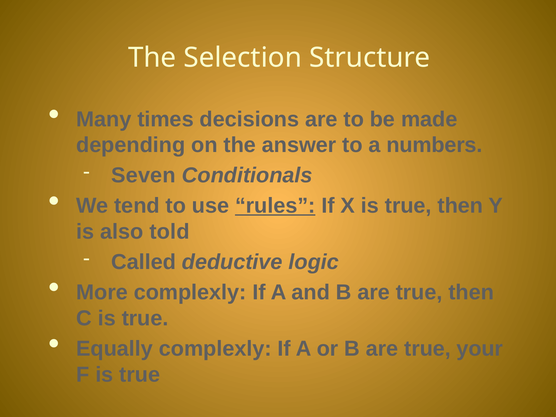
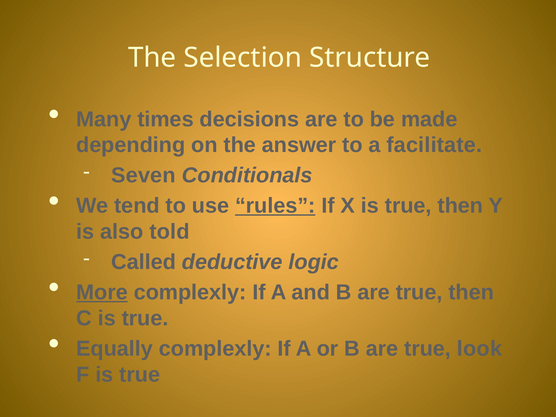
numbers: numbers -> facilitate (434, 145)
More underline: none -> present (102, 292)
your: your -> look (480, 349)
